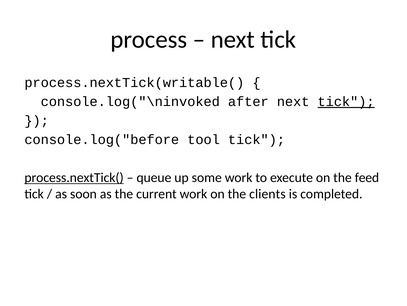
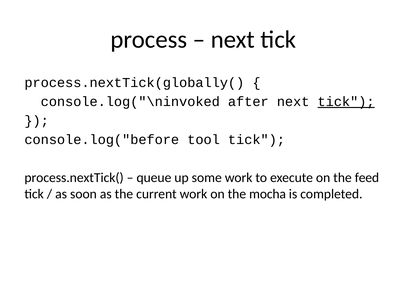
process.nextTick(writable(: process.nextTick(writable( -> process.nextTick(globally( (134, 82)
process.nextTick( underline: present -> none (74, 177)
clients: clients -> mocha (268, 194)
